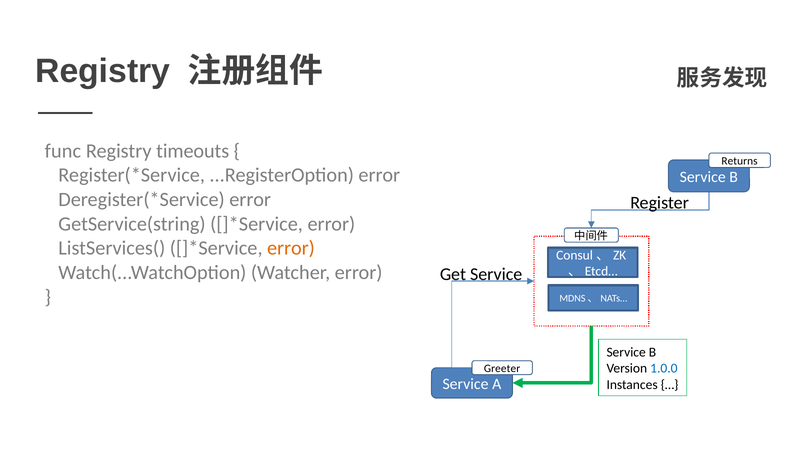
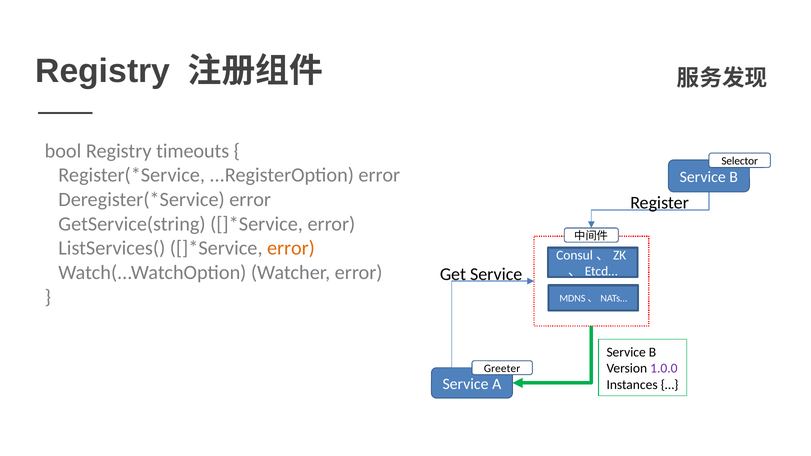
func: func -> bool (63, 151)
Returns: Returns -> Selector (740, 161)
1.0.0 colour: blue -> purple (664, 369)
